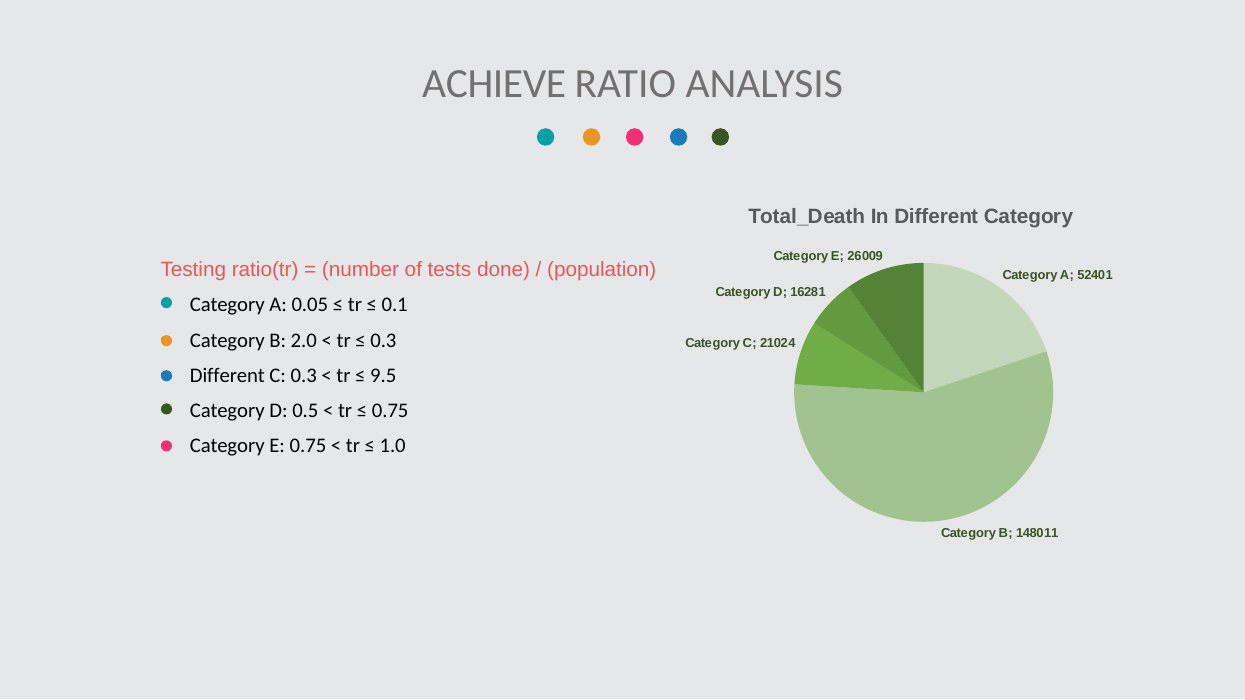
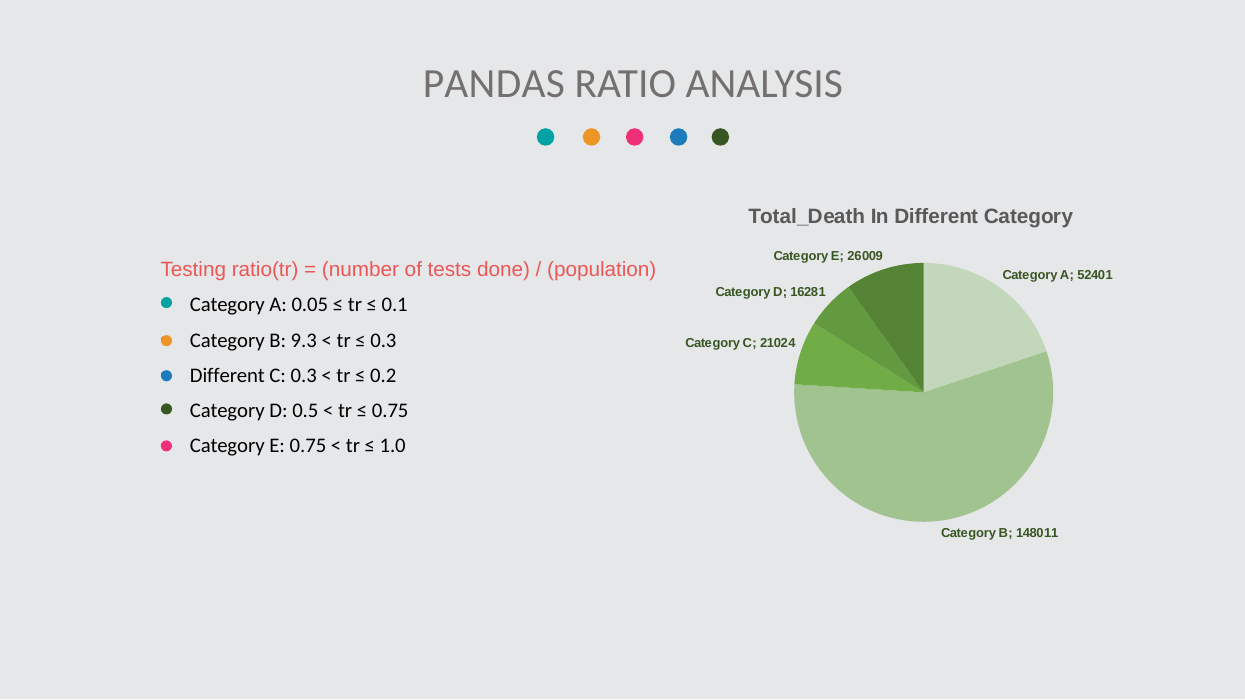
ACHIEVE: ACHIEVE -> PANDAS (494, 84)
2.0: 2.0 -> 9.3 (304, 340)
9.5: 9.5 -> 0.2 (383, 376)
